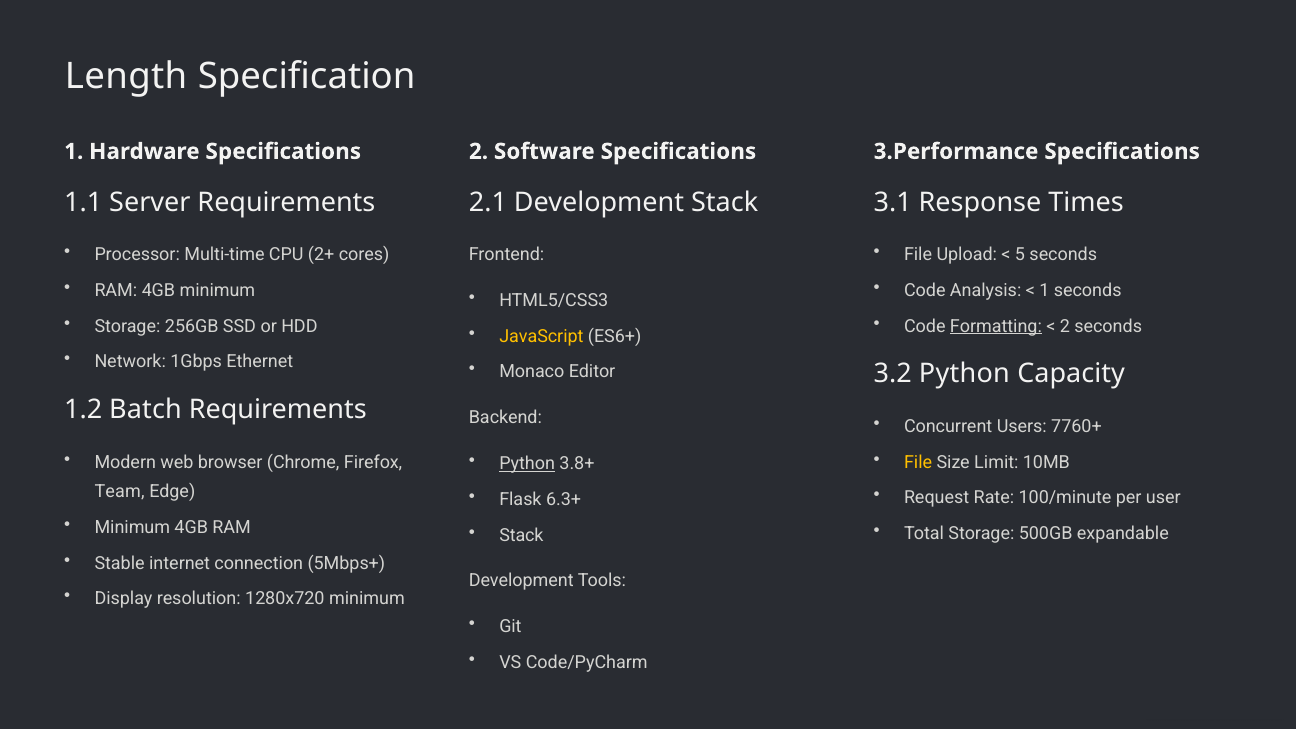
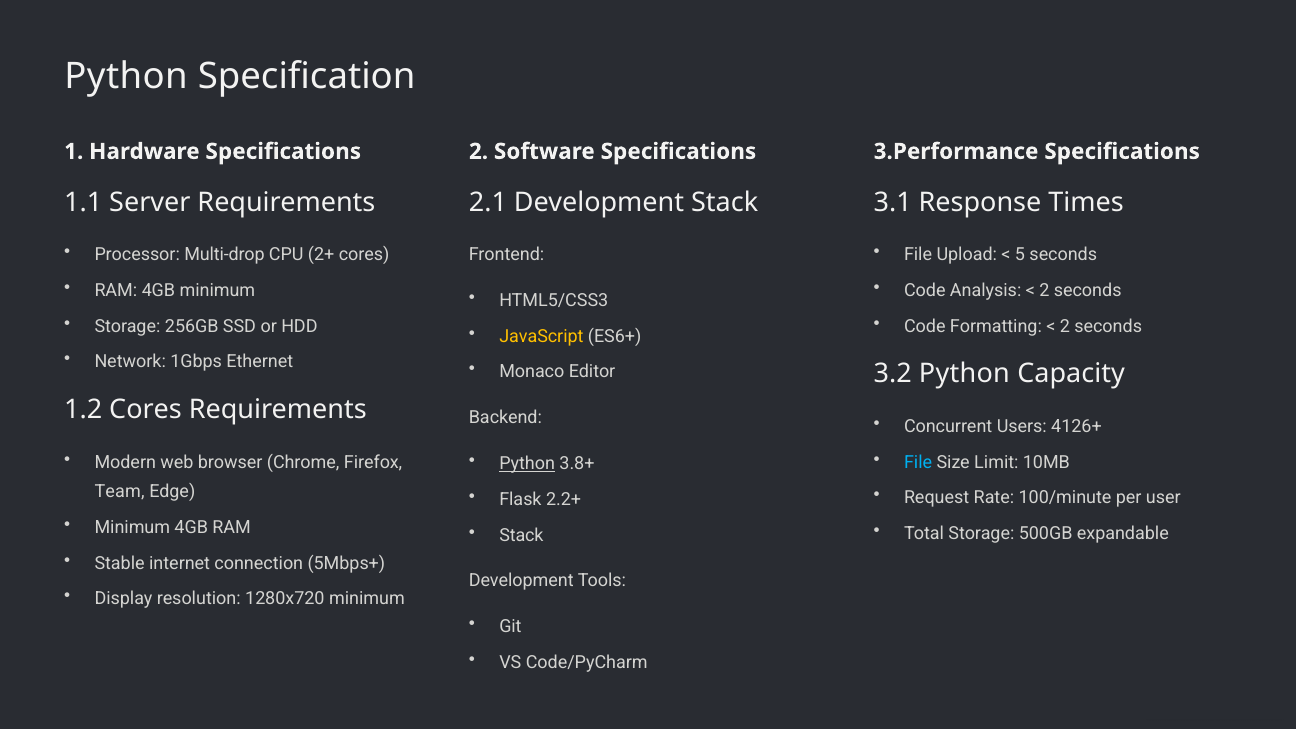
Length: Length -> Python (126, 77)
Multi-time: Multi-time -> Multi-drop (225, 255)
1: 1 -> 2 (1044, 290)
Formatting underline: present -> none (996, 326)
1.2 Batch: Batch -> Cores (146, 410)
7760+: 7760+ -> 4126+ (1076, 426)
File colour: yellow -> light blue (918, 462)
6.3+: 6.3+ -> 2.2+ (564, 499)
